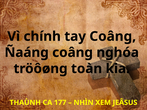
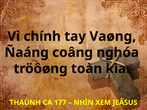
tay Coâng: Coâng -> Vaøng (113, 36)
